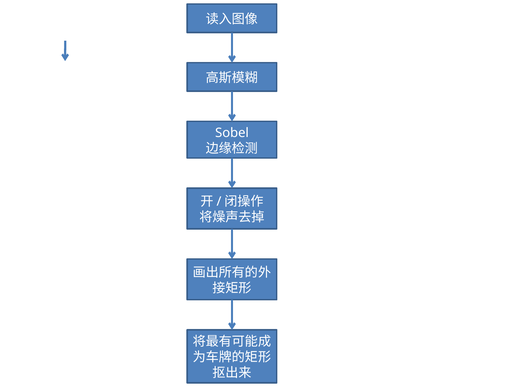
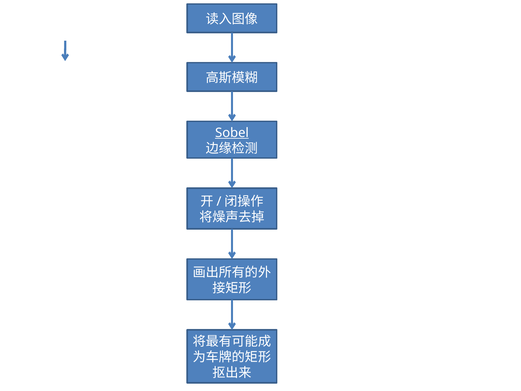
Sobel underline: none -> present (232, 133)
